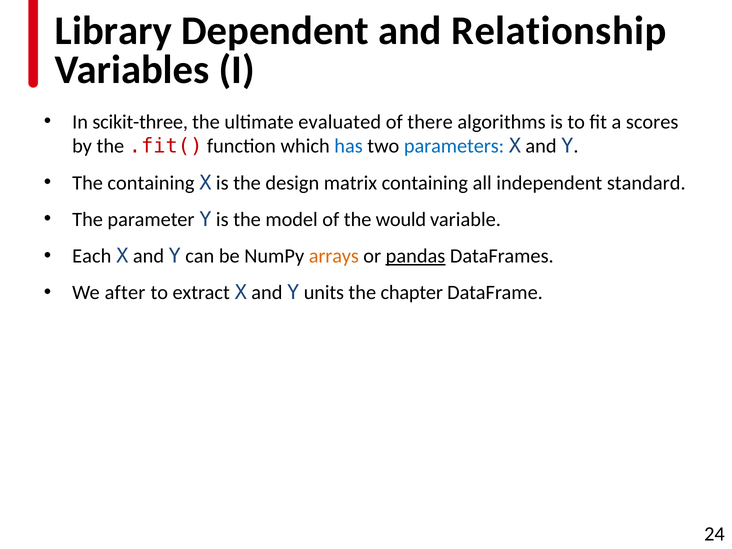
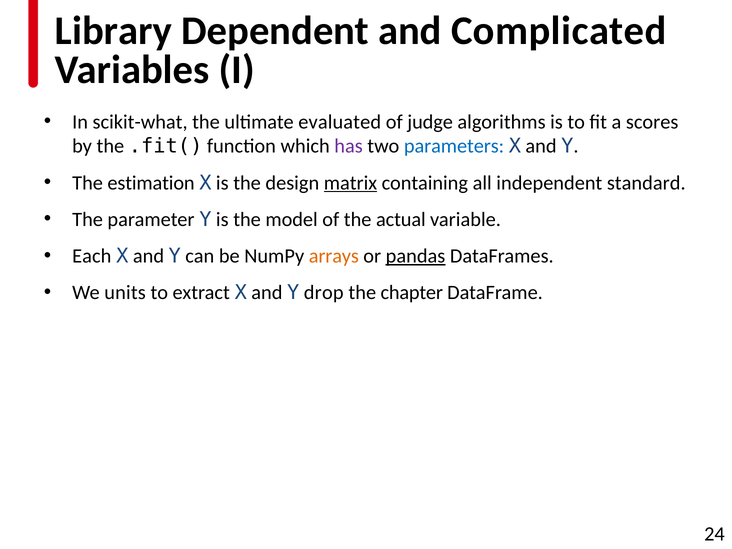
Relationship: Relationship -> Complicated (559, 31)
scikit-three: scikit-three -> scikit-what (140, 122)
there: there -> judge (430, 122)
.fit( colour: red -> black (166, 146)
has colour: blue -> purple (349, 146)
The containing: containing -> estimation (151, 183)
matrix underline: none -> present (350, 183)
would: would -> actual (401, 219)
after: after -> units (125, 293)
units: units -> drop (324, 293)
